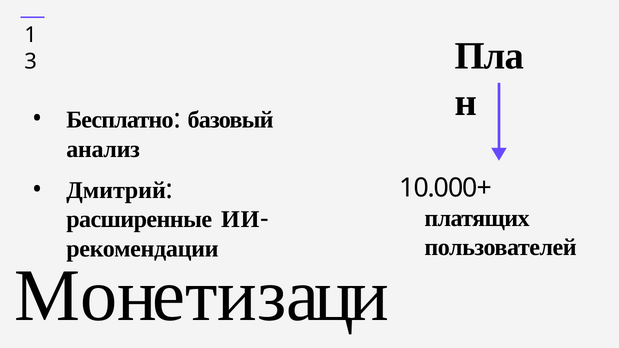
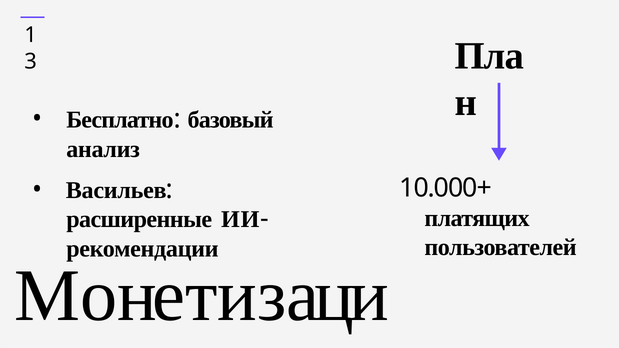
Дмитрий: Дмитрий -> Васильев (116, 191)
